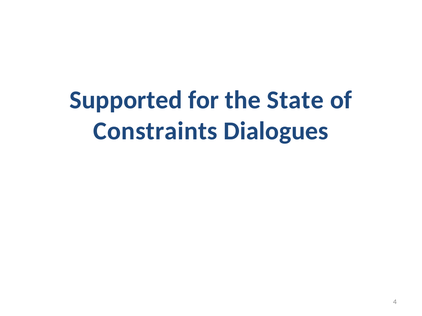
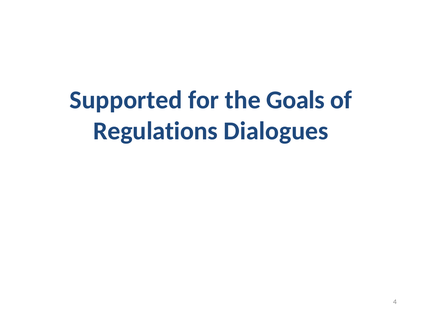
State: State -> Goals (296, 100)
Constraints: Constraints -> Regulations (156, 131)
